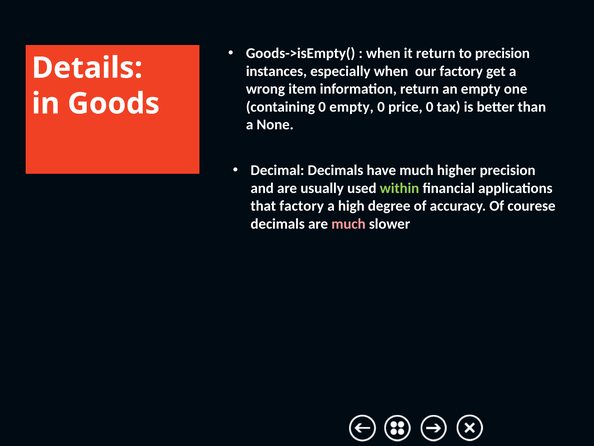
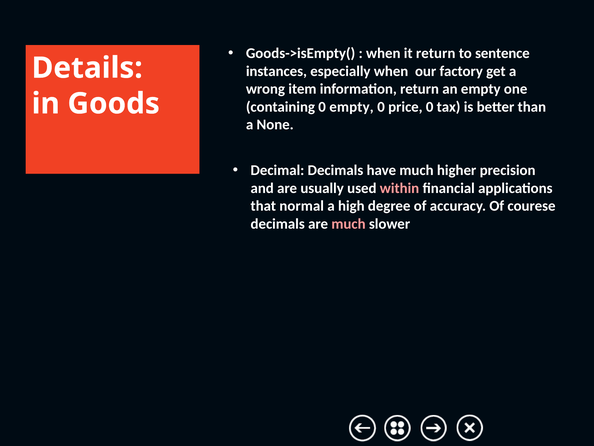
to precision: precision -> sentence (502, 53)
within colour: light green -> pink (400, 188)
that factory: factory -> normal (302, 206)
